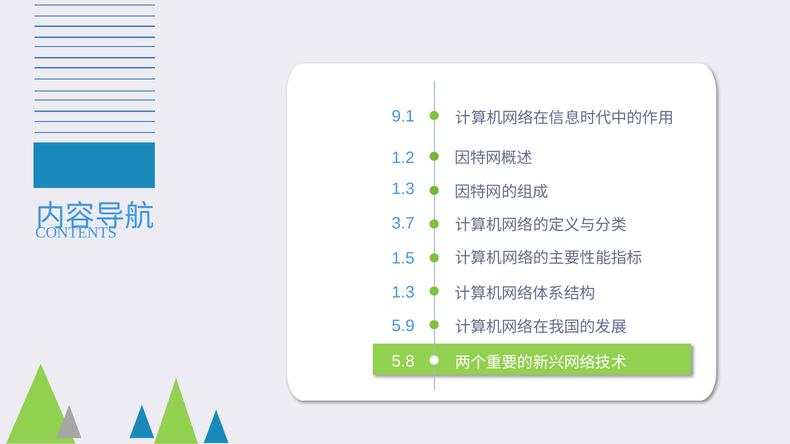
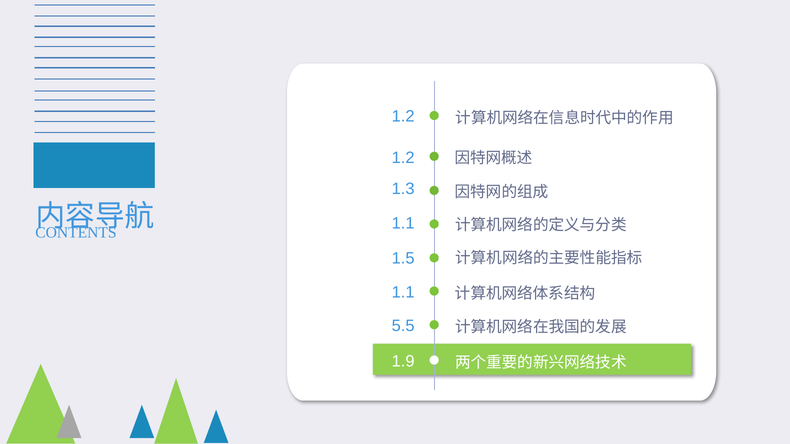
9.1: 9.1 -> 1.2 (403, 116)
3.7: 3.7 -> 1.1 (403, 223)
1.3: 1.3 -> 1.1 (403, 292)
5.9: 5.9 -> 5.5 (403, 326)
5.8: 5.8 -> 1.9 (403, 361)
